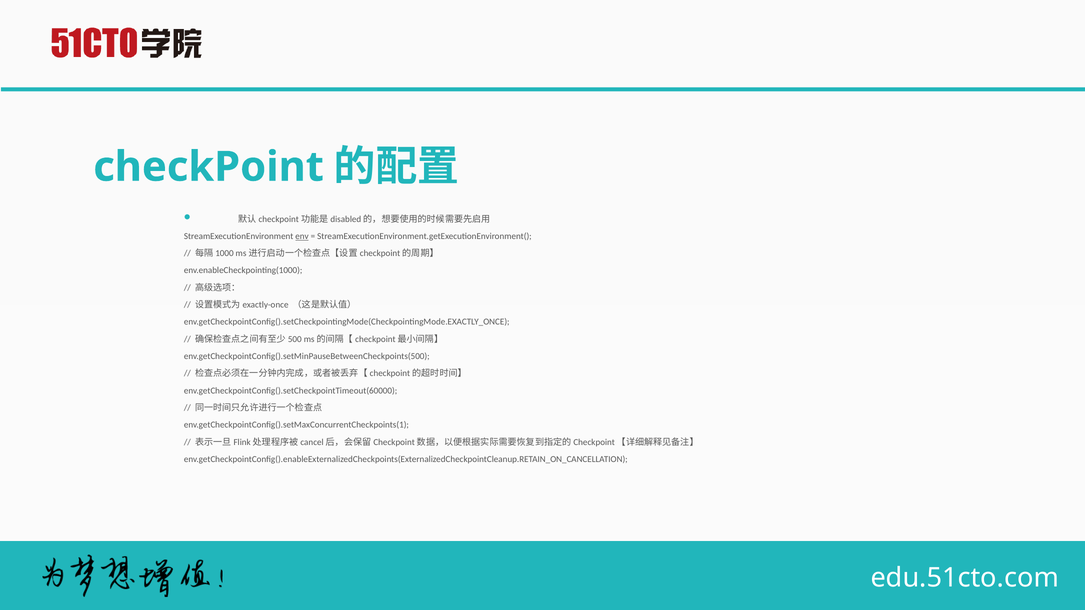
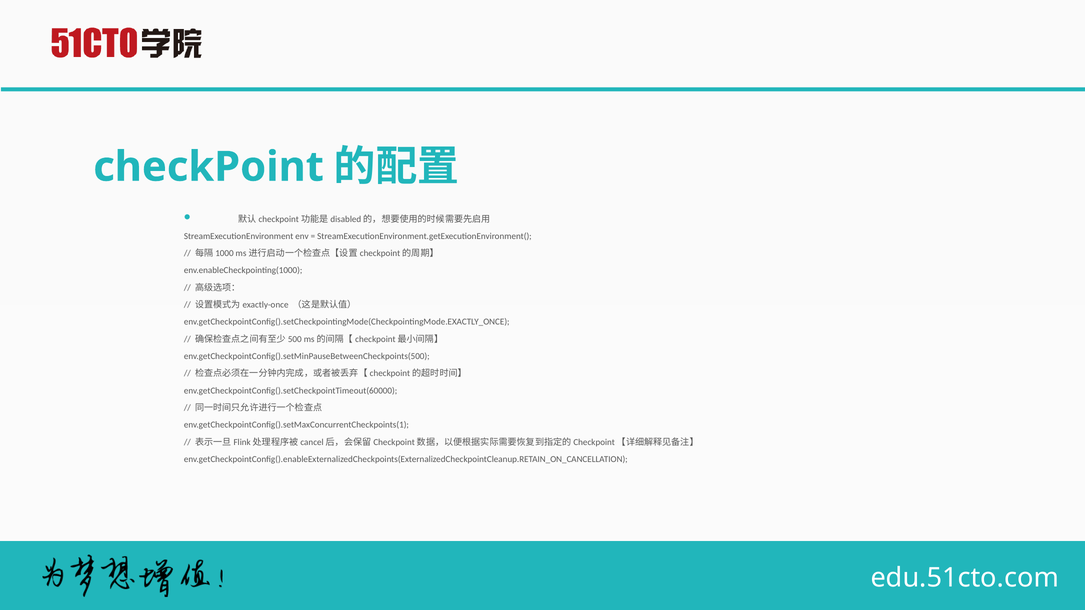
env underline: present -> none (302, 236)
